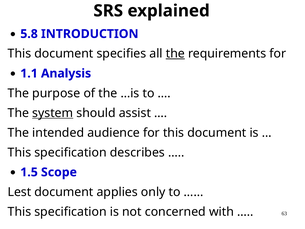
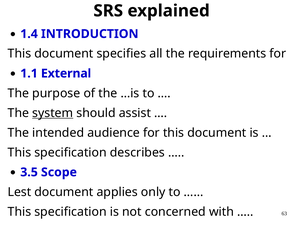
5.8: 5.8 -> 1.4 (29, 34)
the underline: present -> none (175, 54)
Analysis: Analysis -> External (66, 73)
1.5: 1.5 -> 3.5 (29, 172)
